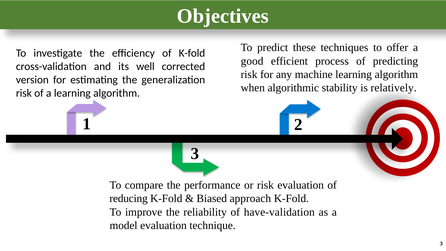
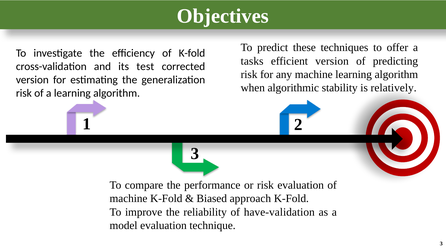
good: good -> tasks (252, 61)
efficient process: process -> version (332, 61)
well: well -> test (145, 66)
reducing: reducing -> machine (129, 199)
